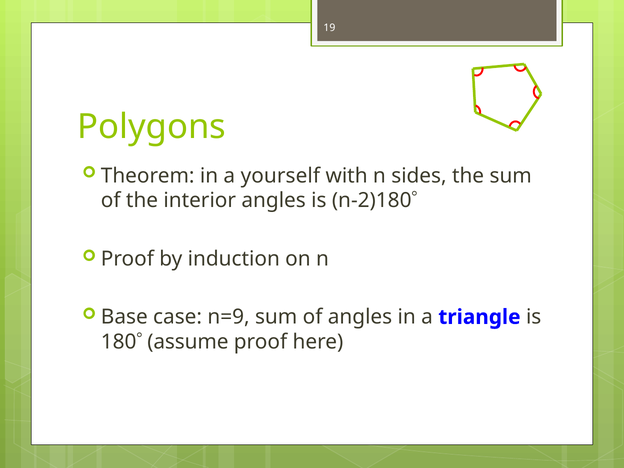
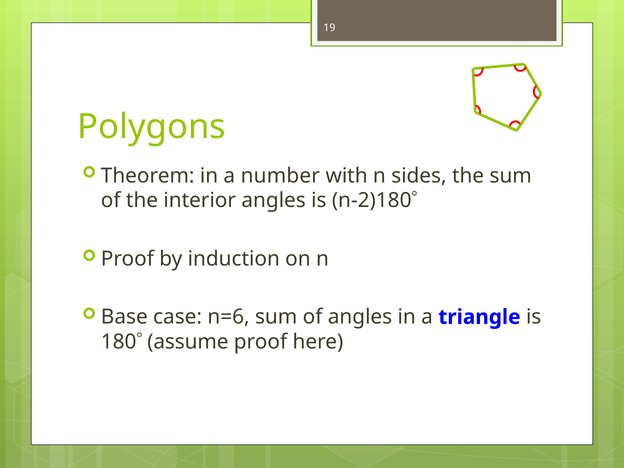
yourself: yourself -> number (280, 176)
n=9: n=9 -> n=6 (229, 317)
